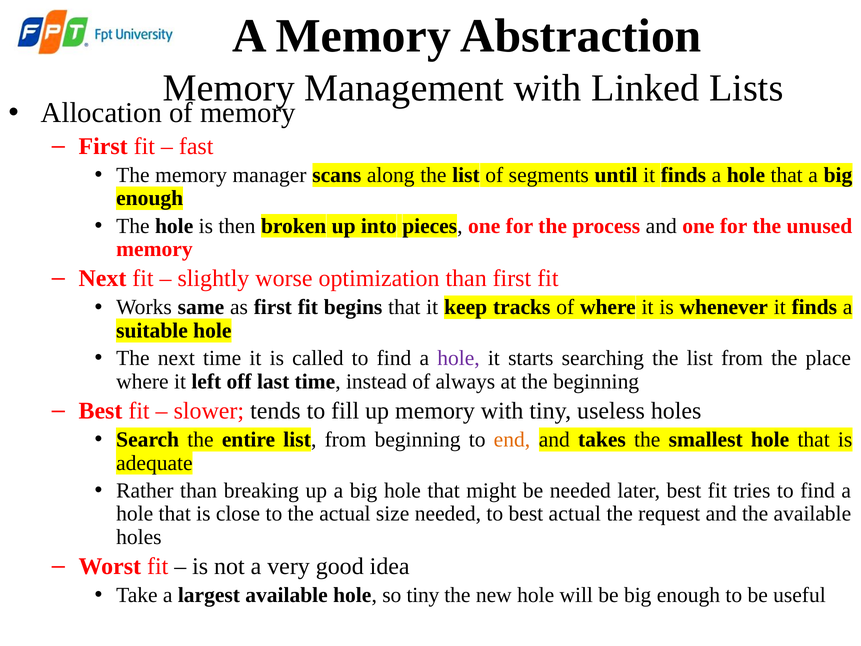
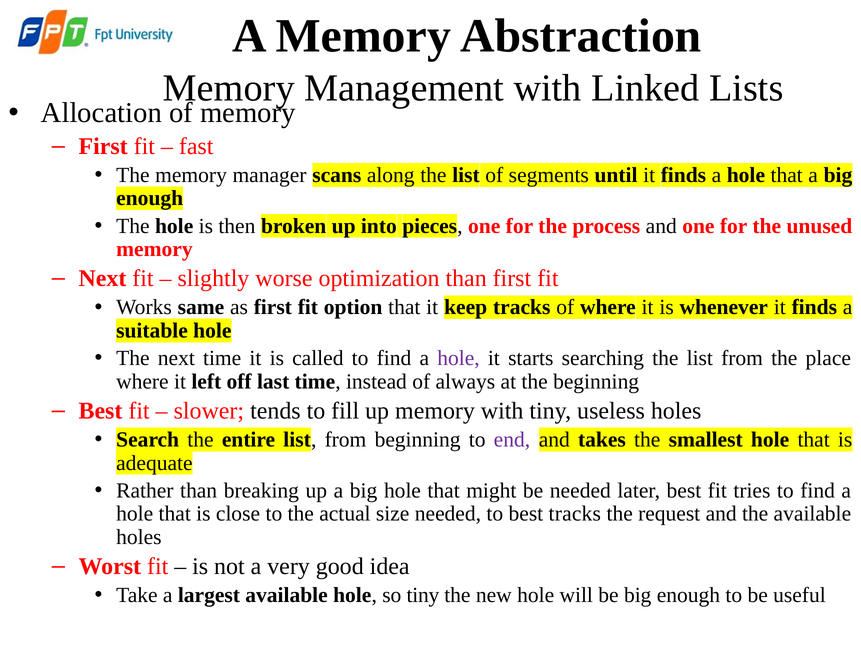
begins: begins -> option (353, 307)
end colour: orange -> purple (512, 439)
best actual: actual -> tracks (575, 514)
